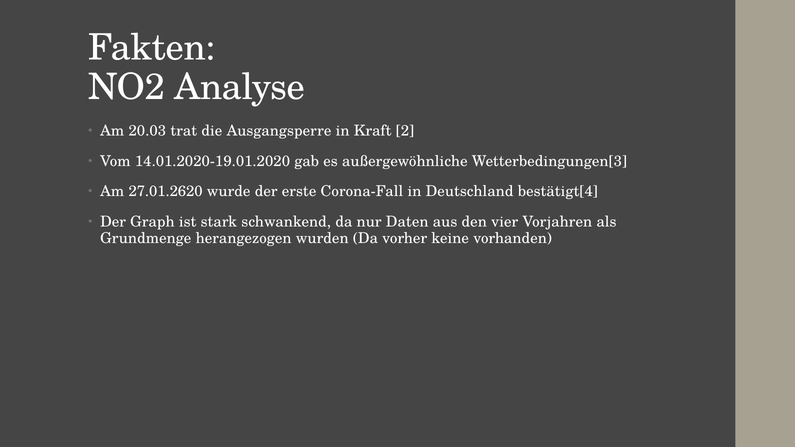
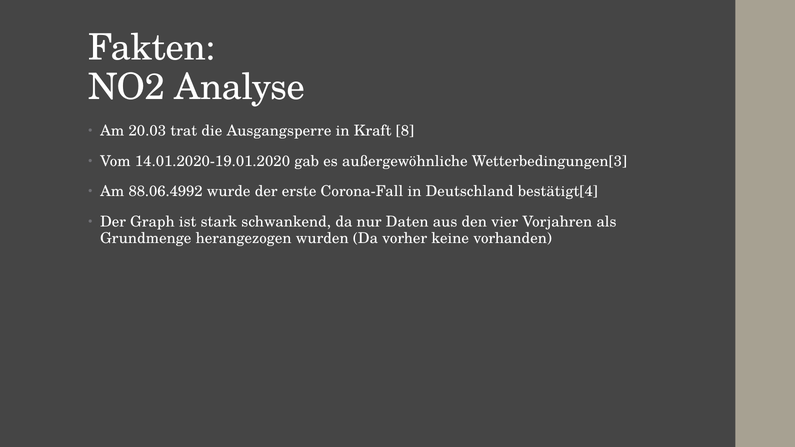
2: 2 -> 8 (405, 131)
27.01.2620: 27.01.2620 -> 88.06.4992 (166, 191)
